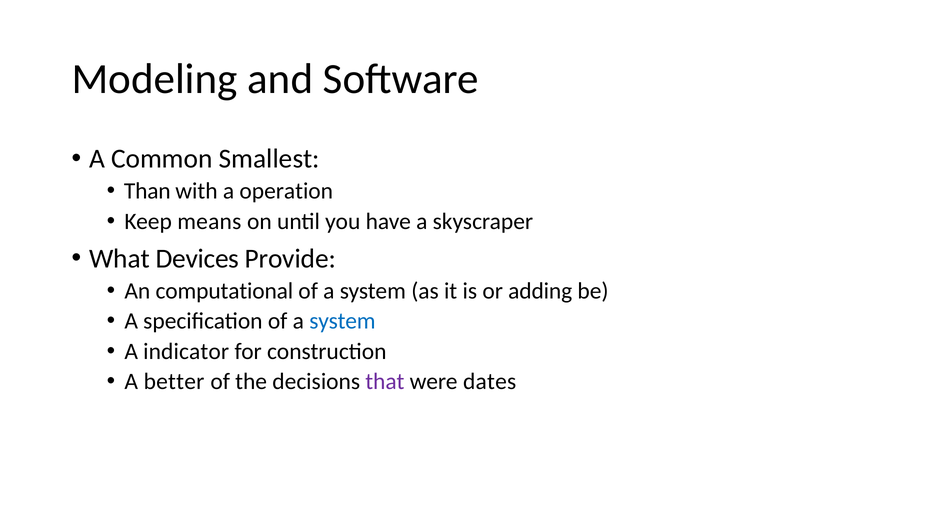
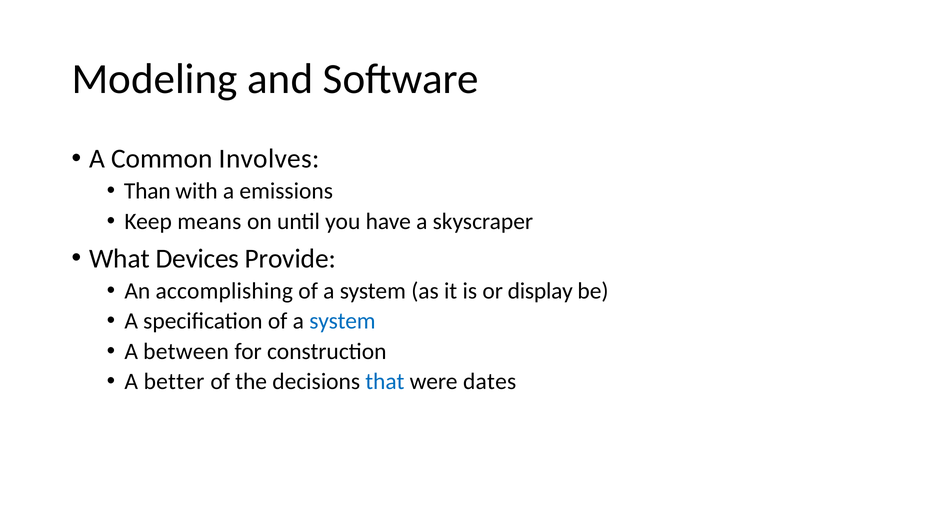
Smallest: Smallest -> Involves (269, 159)
operation: operation -> emissions (286, 191)
computational: computational -> accomplishing (224, 291)
adding: adding -> display (540, 291)
indicator: indicator -> between (186, 351)
that colour: purple -> blue (385, 382)
